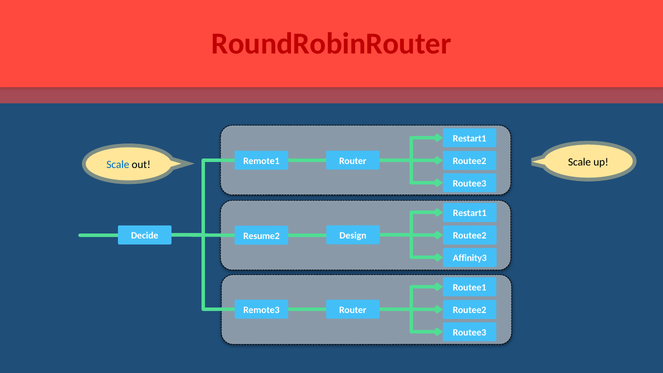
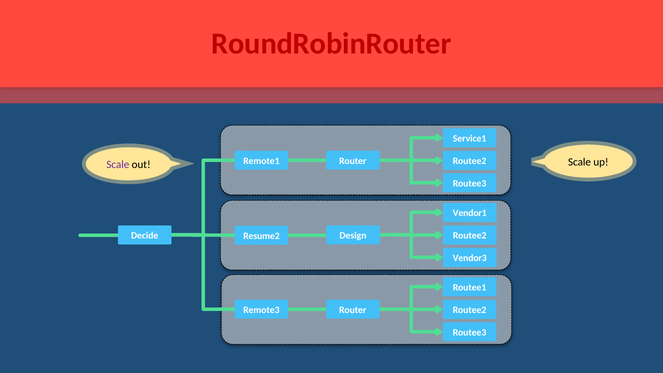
Restart1: Restart1 -> Service1 (470, 138)
Scale colour: blue -> purple (118, 165)
Restart1: Restart1 -> Vendor1 (470, 213)
Affinity3: Affinity3 -> Vendor3 (470, 258)
